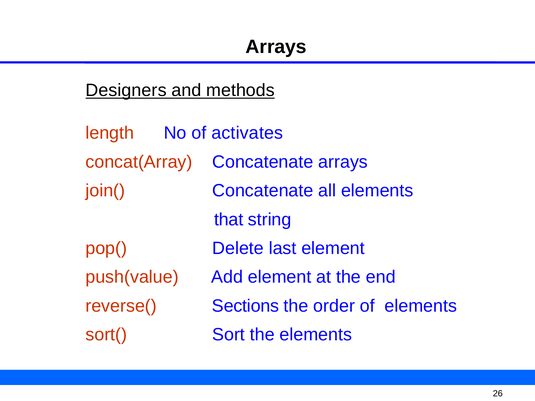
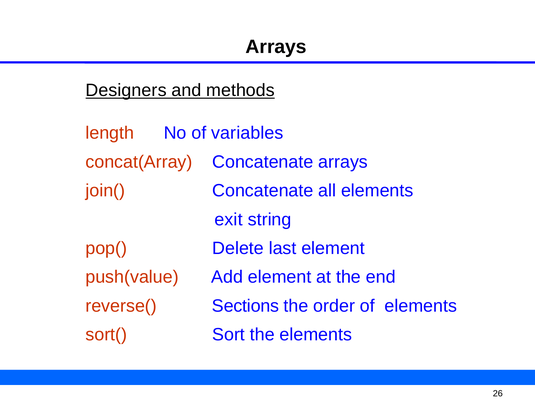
activates: activates -> variables (247, 133)
that: that -> exit (229, 220)
